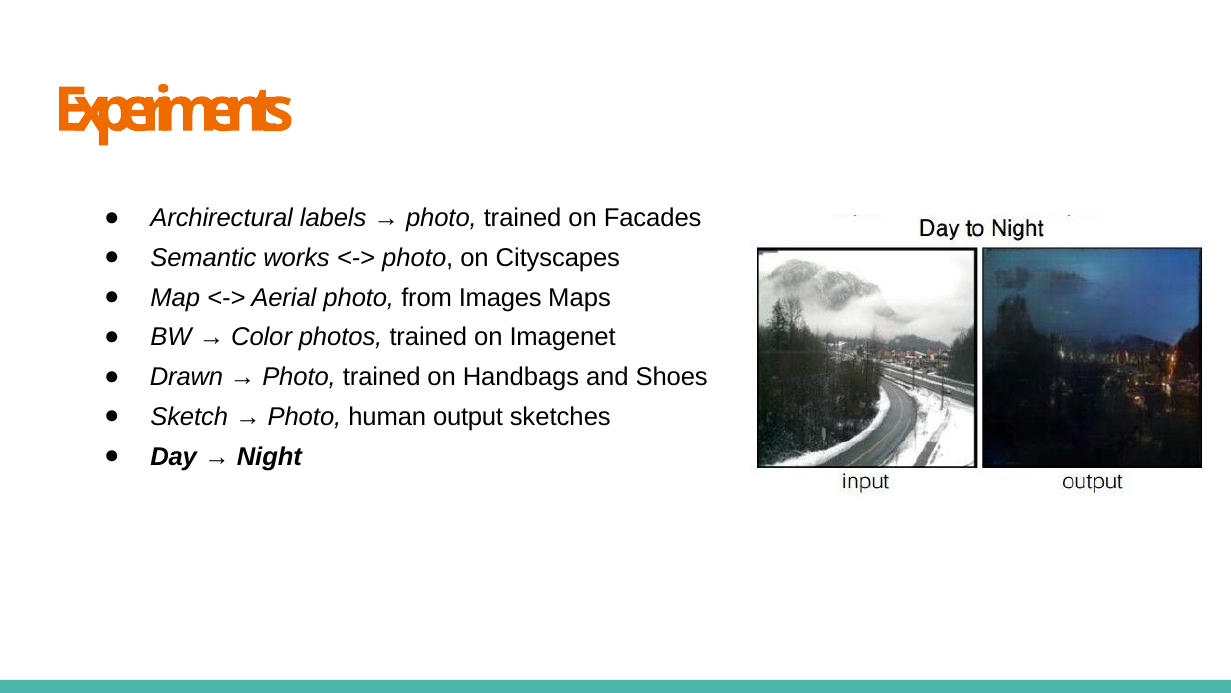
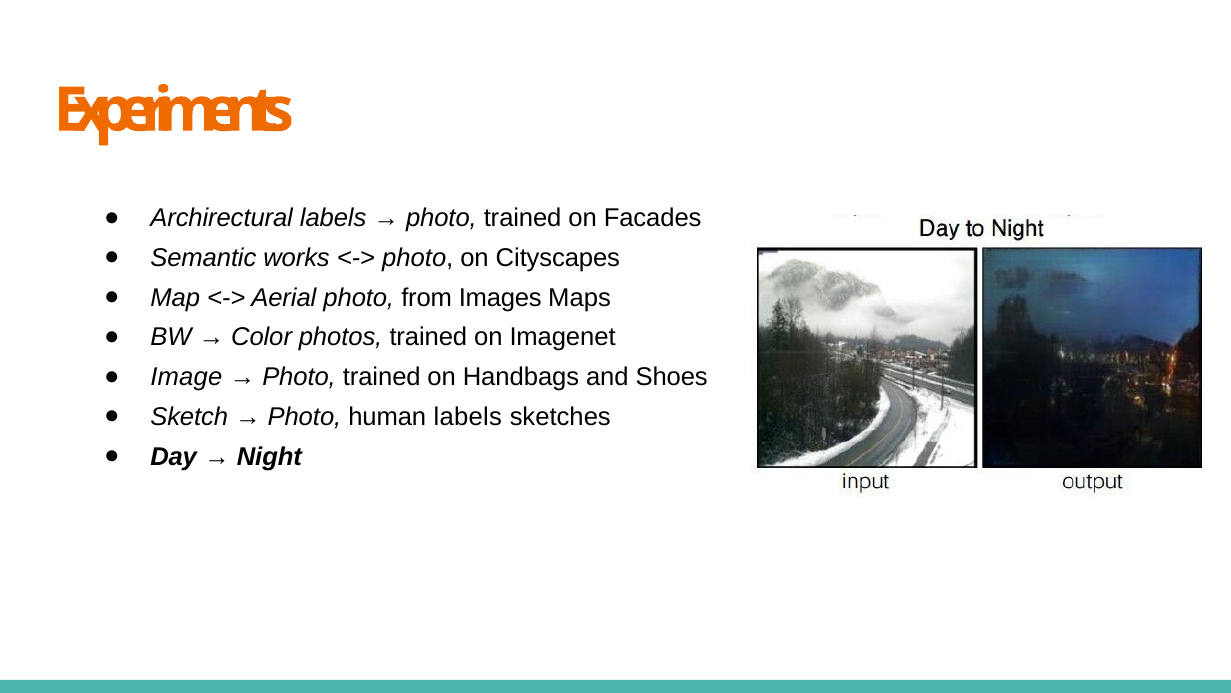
Drawn: Drawn -> Image (186, 377)
human output: output -> labels (468, 417)
